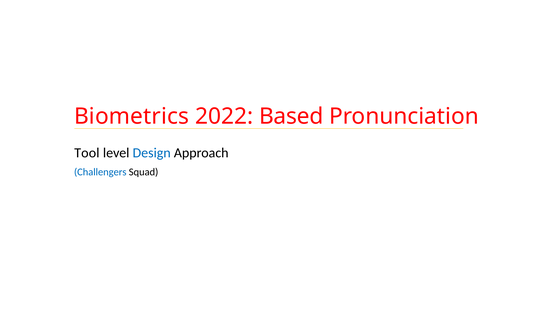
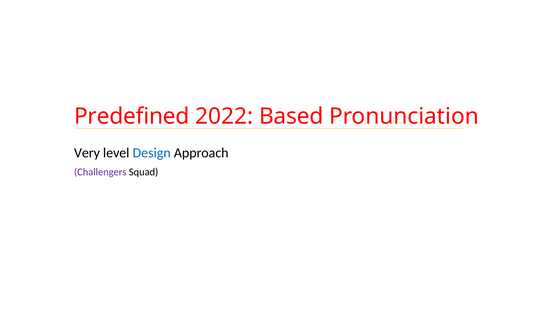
Biometrics: Biometrics -> Predefined (132, 116)
Tool: Tool -> Very (87, 153)
Challengers colour: blue -> purple (100, 172)
